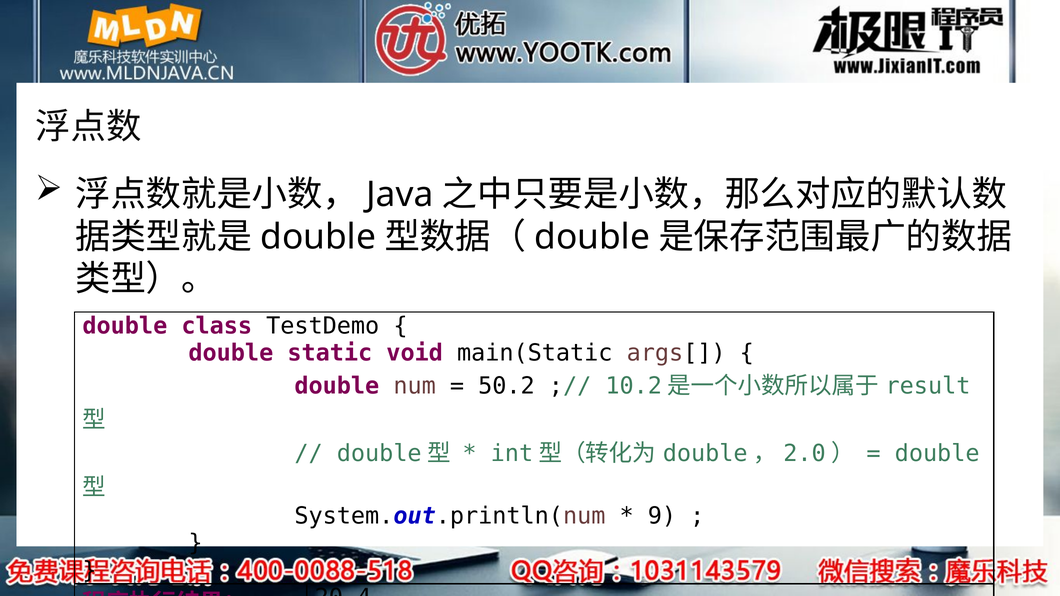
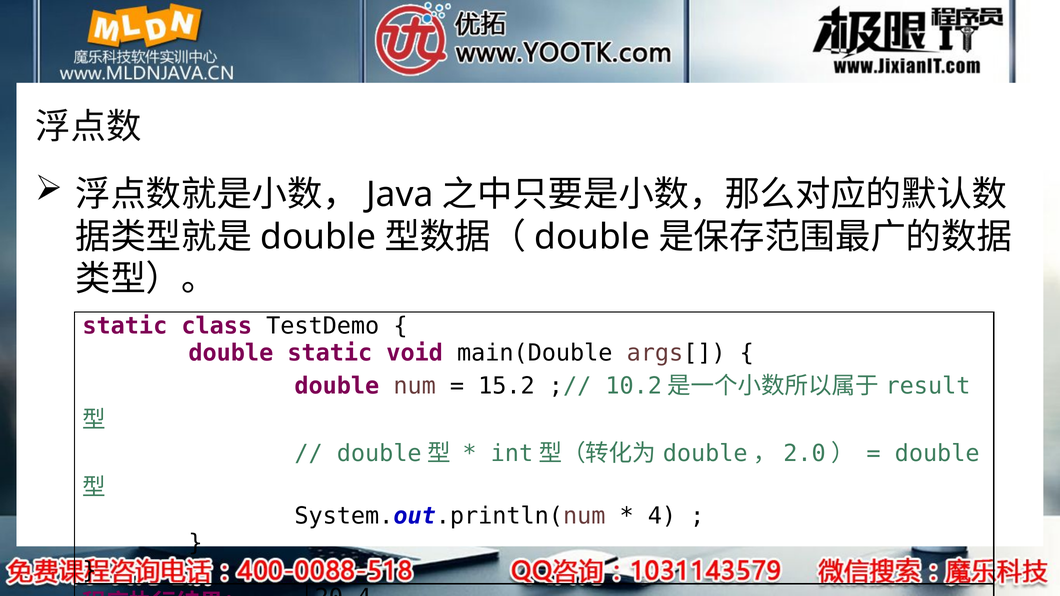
double: double -> static (125, 326)
main(Static: main(Static -> main(Double (535, 353)
50.2: 50.2 -> 15.2 (506, 386)
9: 9 -> 4 (662, 516)
